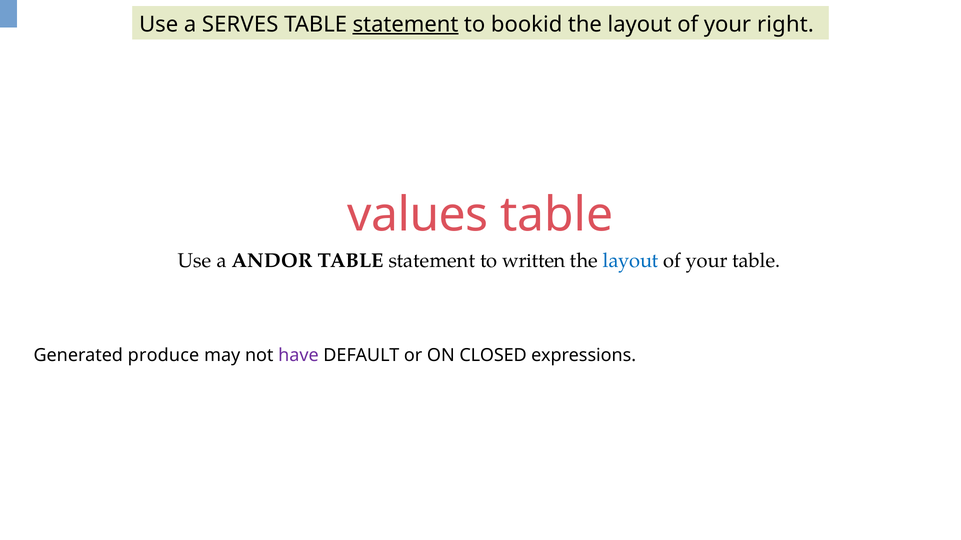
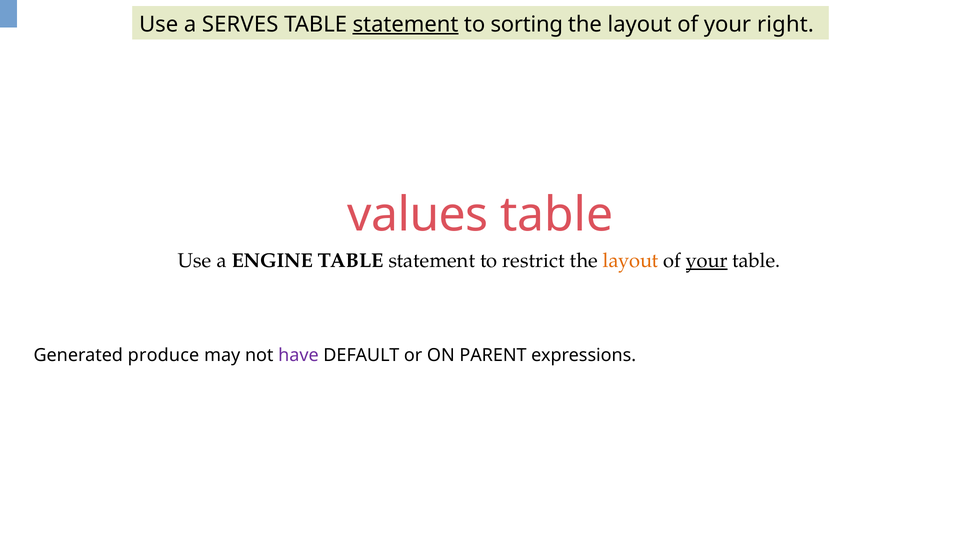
bookid: bookid -> sorting (527, 24)
ANDOR: ANDOR -> ENGINE (272, 261)
written: written -> restrict (534, 261)
layout colour: blue -> orange (631, 261)
your underline: none -> present (707, 261)
CLOSED: CLOSED -> PARENT (493, 356)
